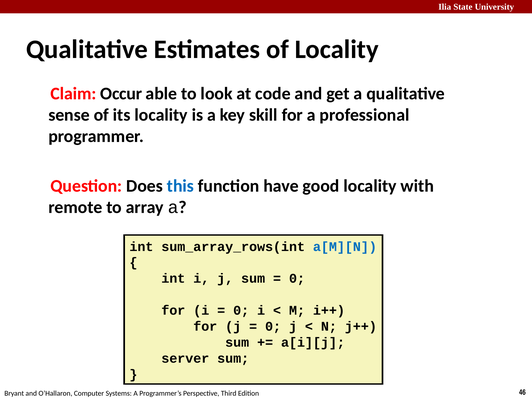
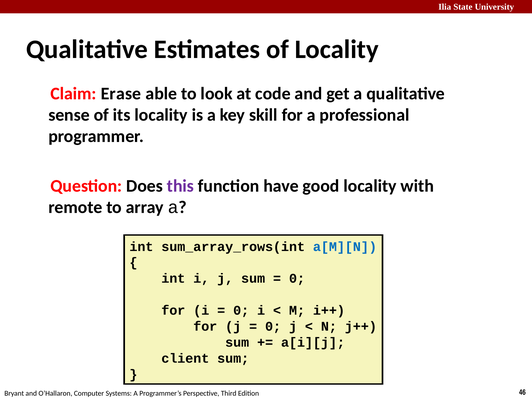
Occur: Occur -> Erase (121, 94)
this colour: blue -> purple (180, 186)
server: server -> client (185, 358)
